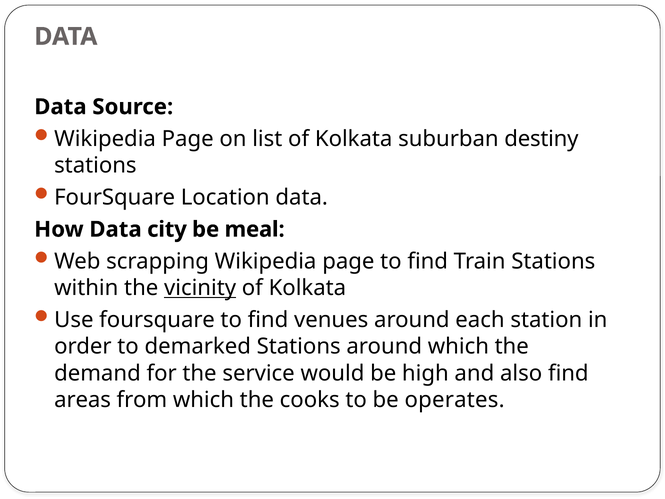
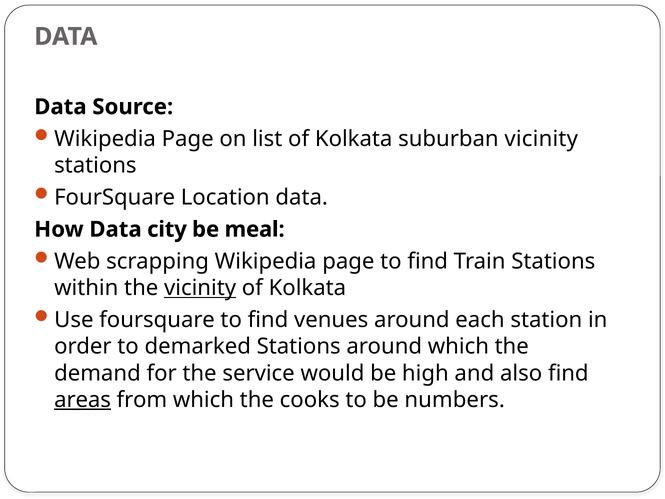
suburban destiny: destiny -> vicinity (541, 139)
areas underline: none -> present (83, 400)
operates: operates -> numbers (455, 400)
